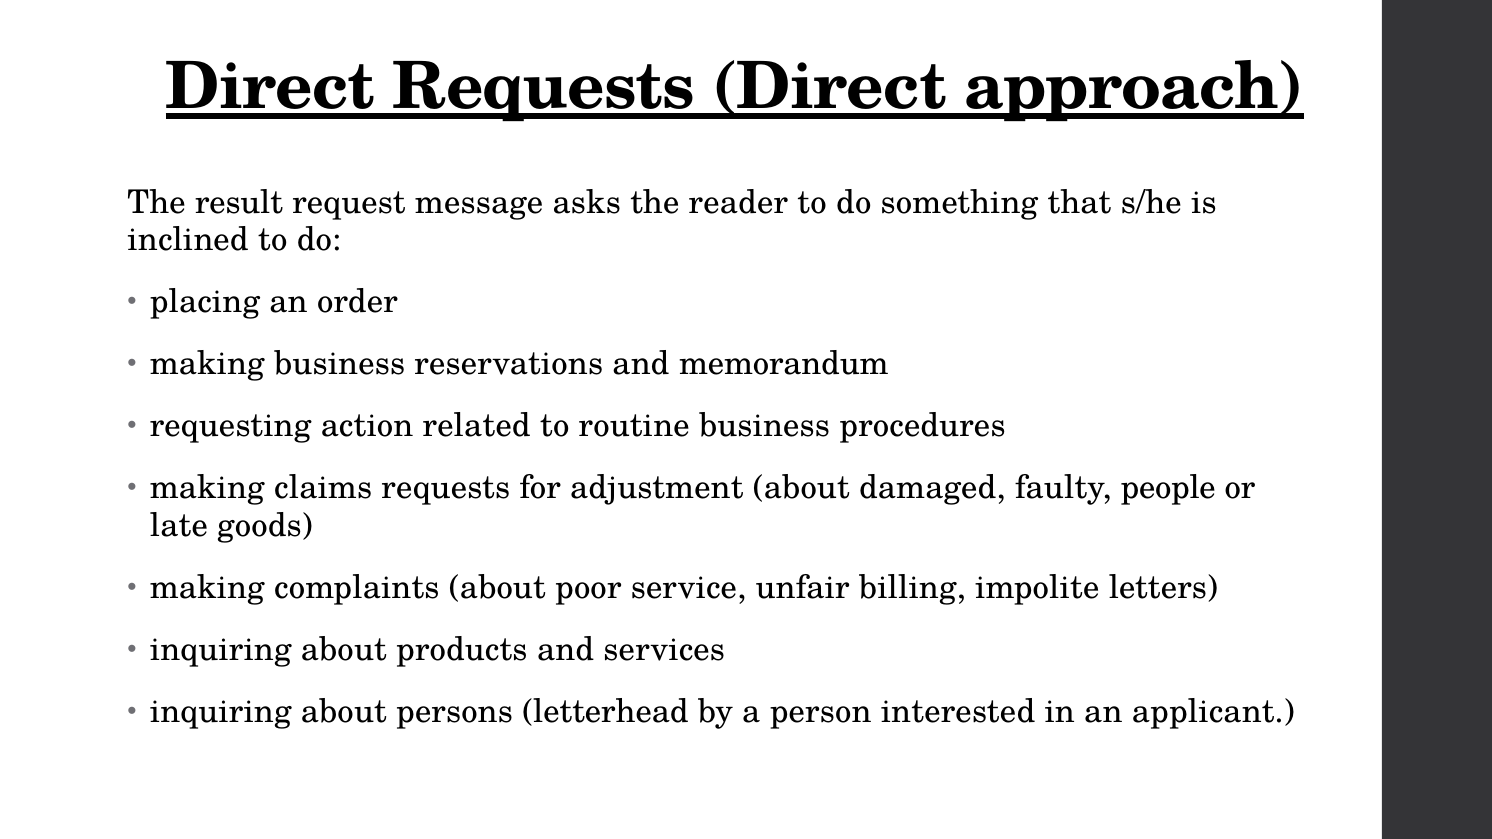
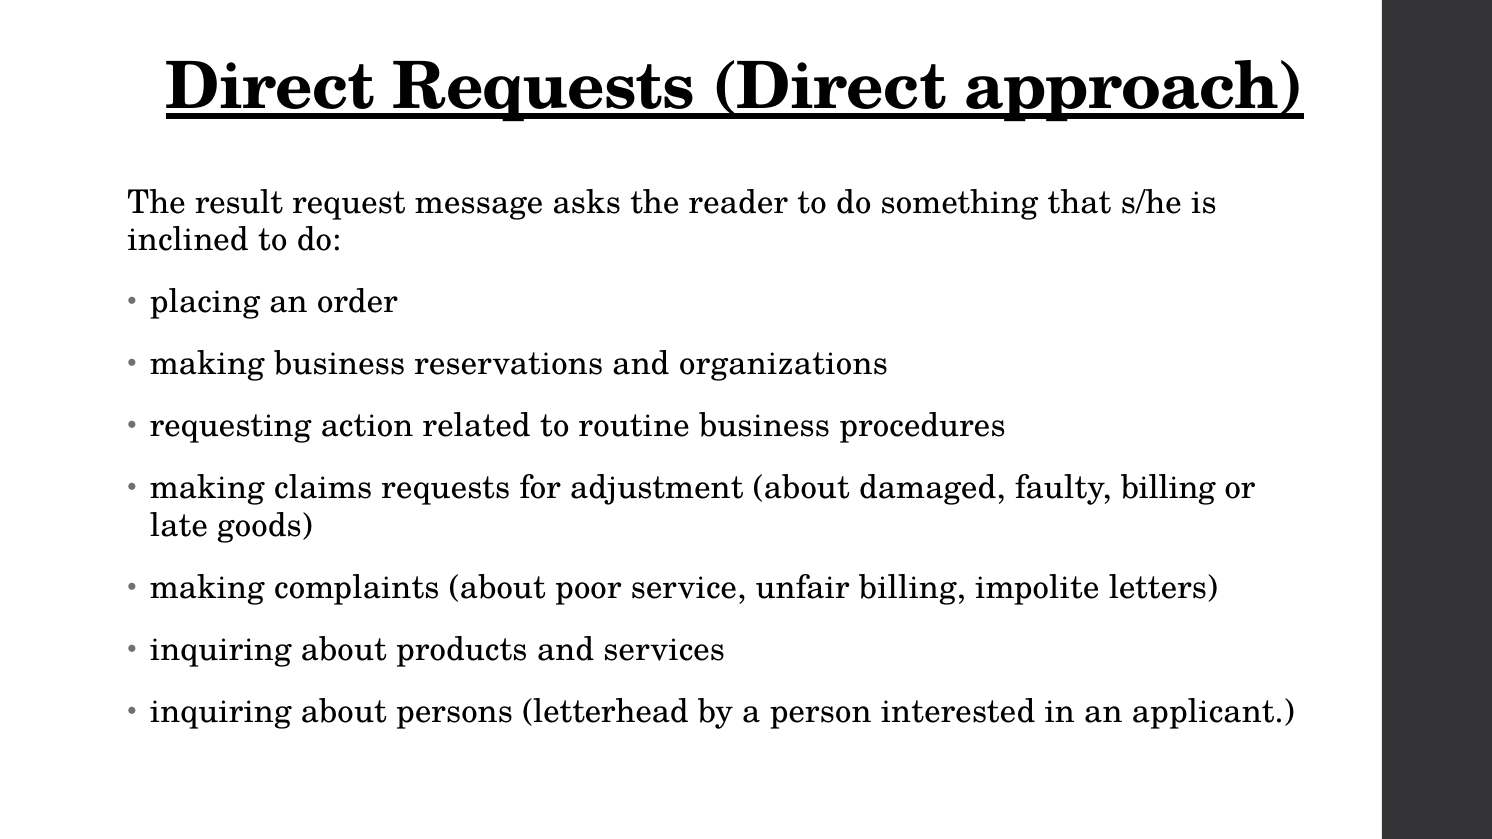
memorandum: memorandum -> organizations (784, 364)
faulty people: people -> billing (1168, 488)
